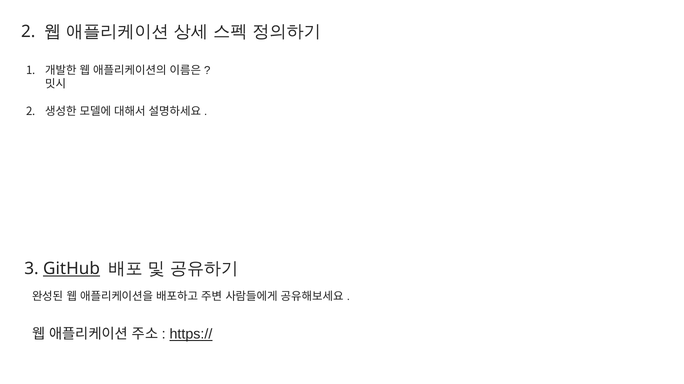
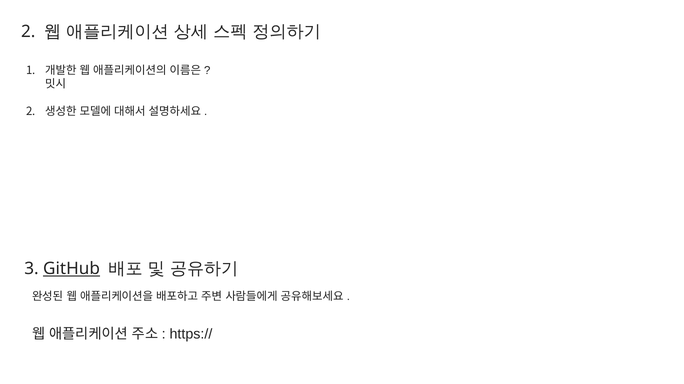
https:// underline: present -> none (191, 335)
